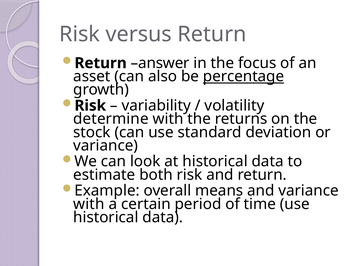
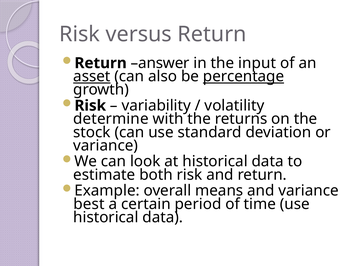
focus: focus -> input (257, 63)
asset underline: none -> present (92, 76)
with: with -> best (89, 204)
